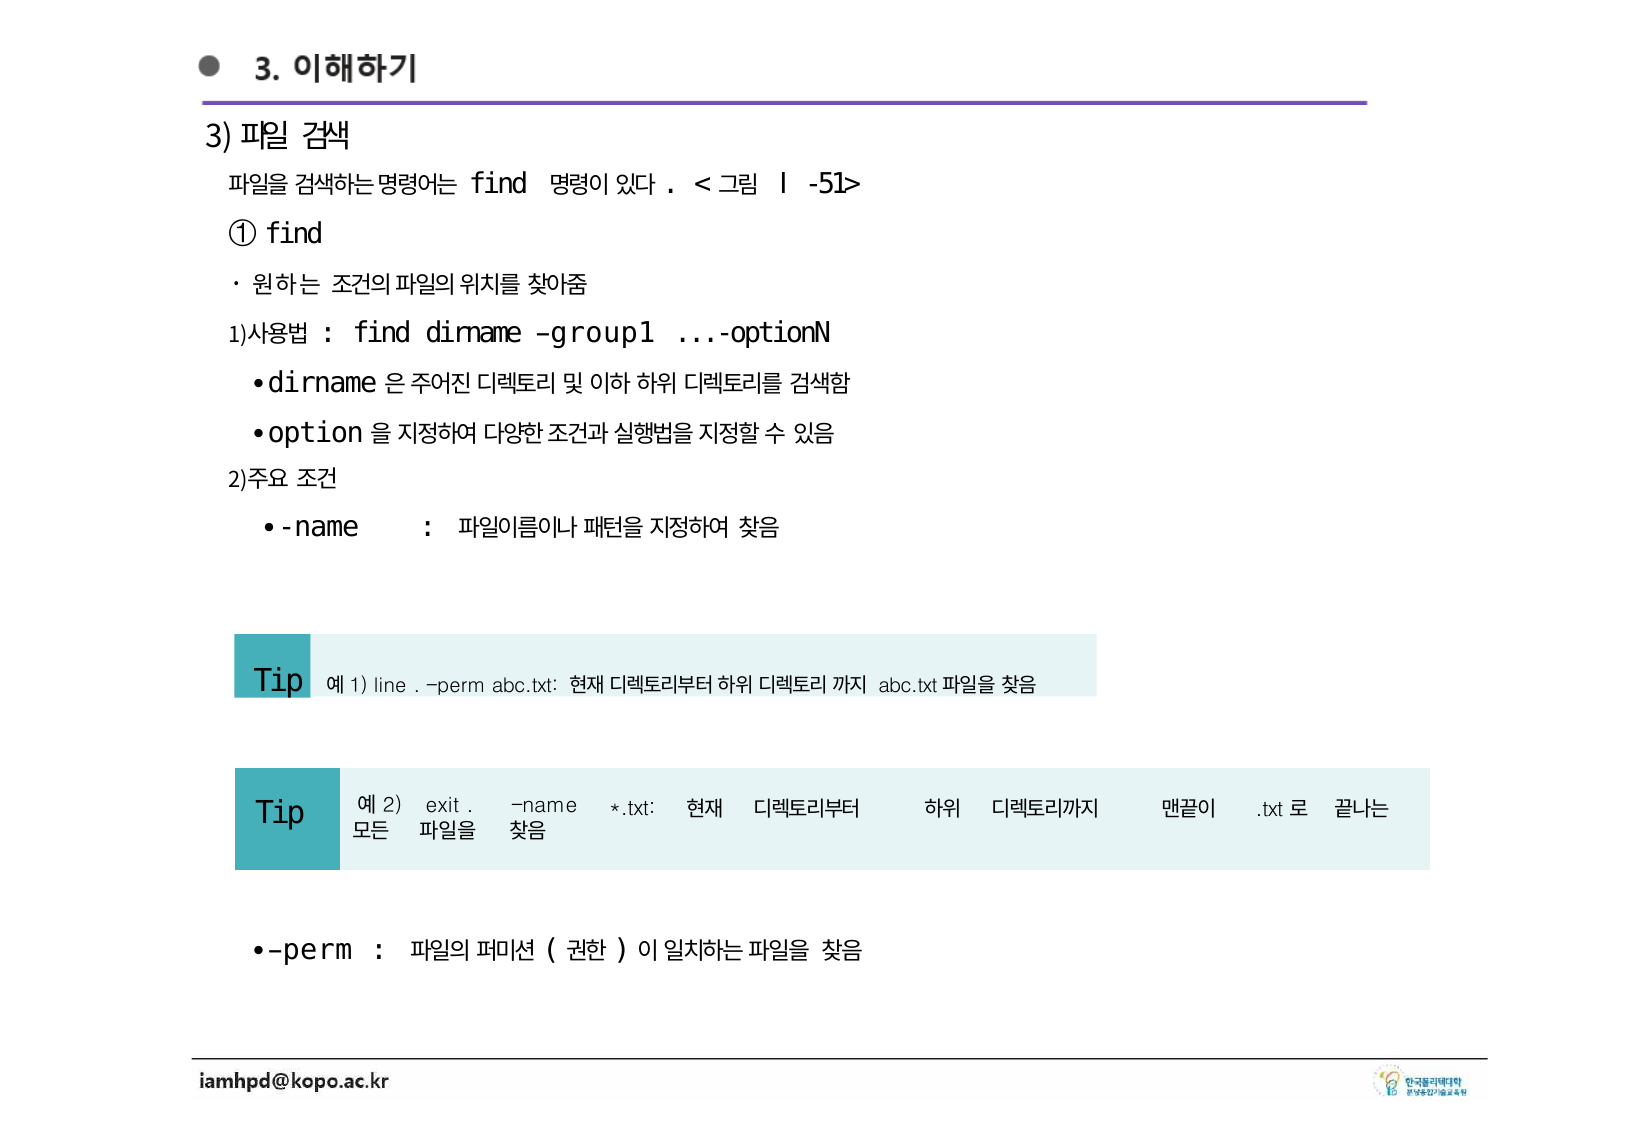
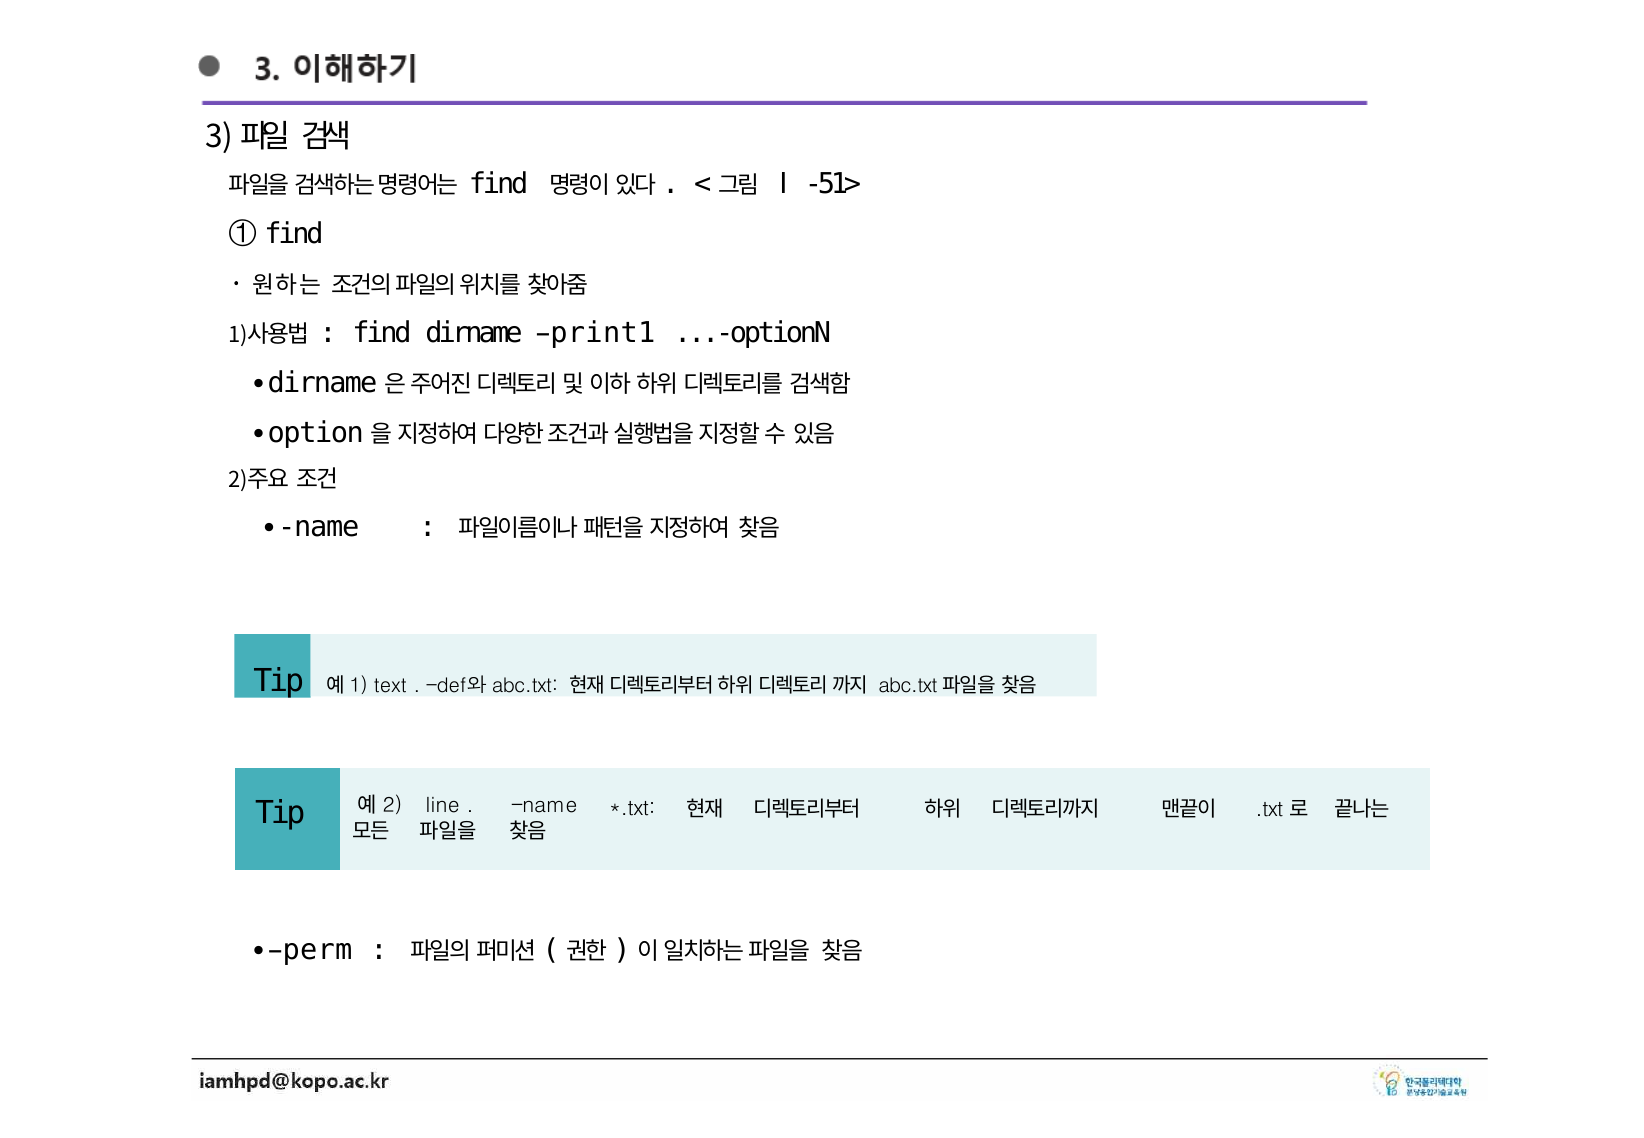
group1: group1 -> print1 (603, 333)
line: line -> text (390, 686)
perm: perm -> def와 (457, 686)
exit: exit -> line (443, 806)
